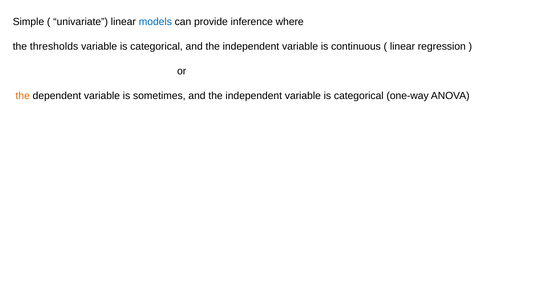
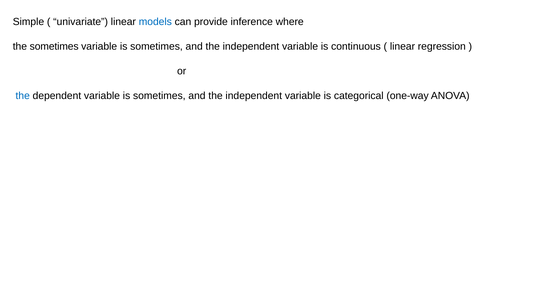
the thresholds: thresholds -> sometimes (54, 47)
categorical: categorical -> sometimes (157, 47)
the colour: orange -> blue (23, 96)
